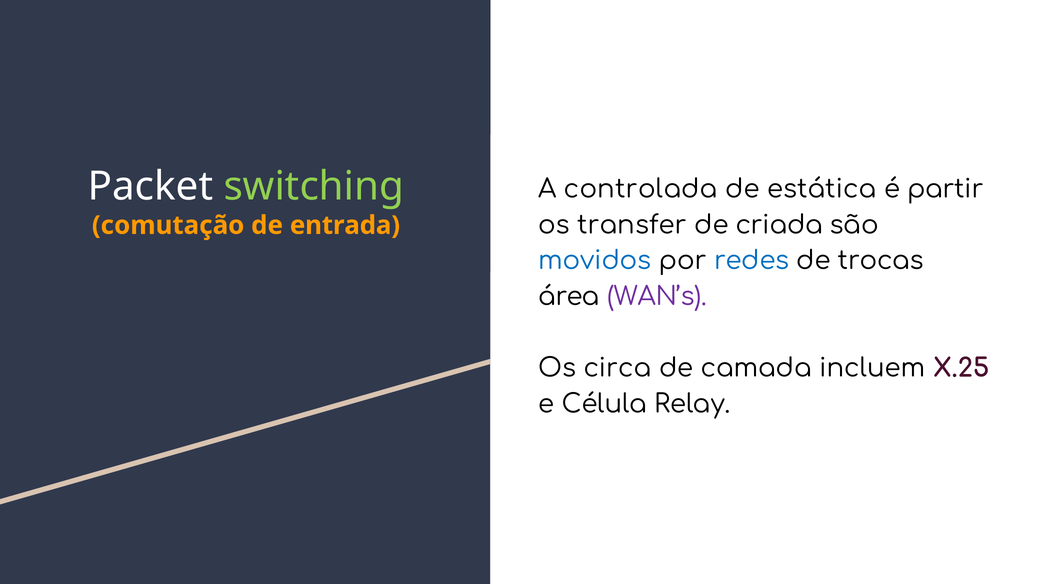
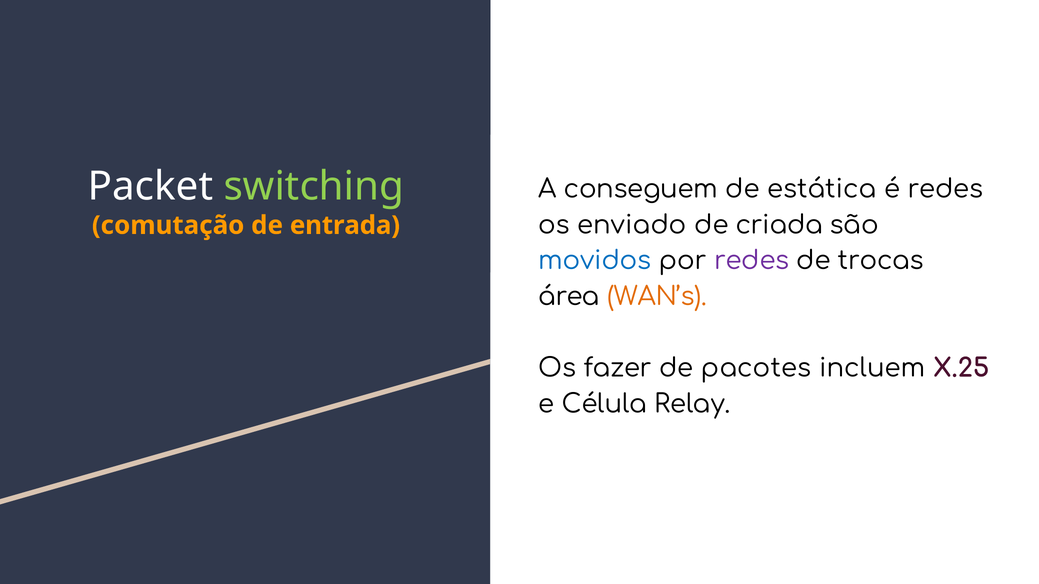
controlada: controlada -> conseguem (641, 189)
é partir: partir -> redes (945, 189)
transfer: transfer -> enviado (632, 225)
redes colour: blue -> purple (752, 261)
WAN’s colour: purple -> orange (657, 297)
circa: circa -> fazer (618, 368)
camada: camada -> pacotes (756, 368)
